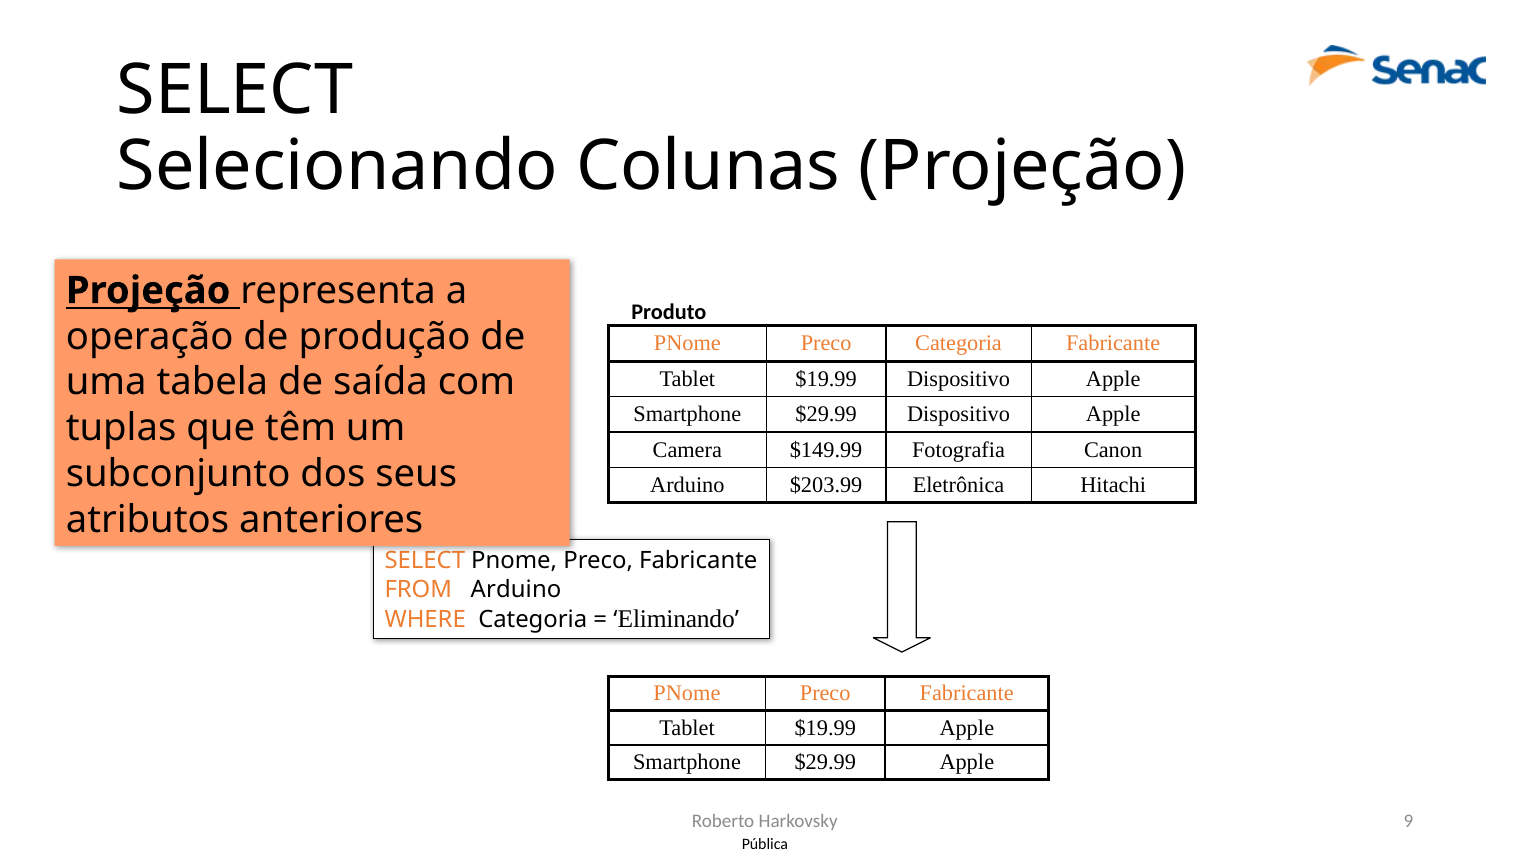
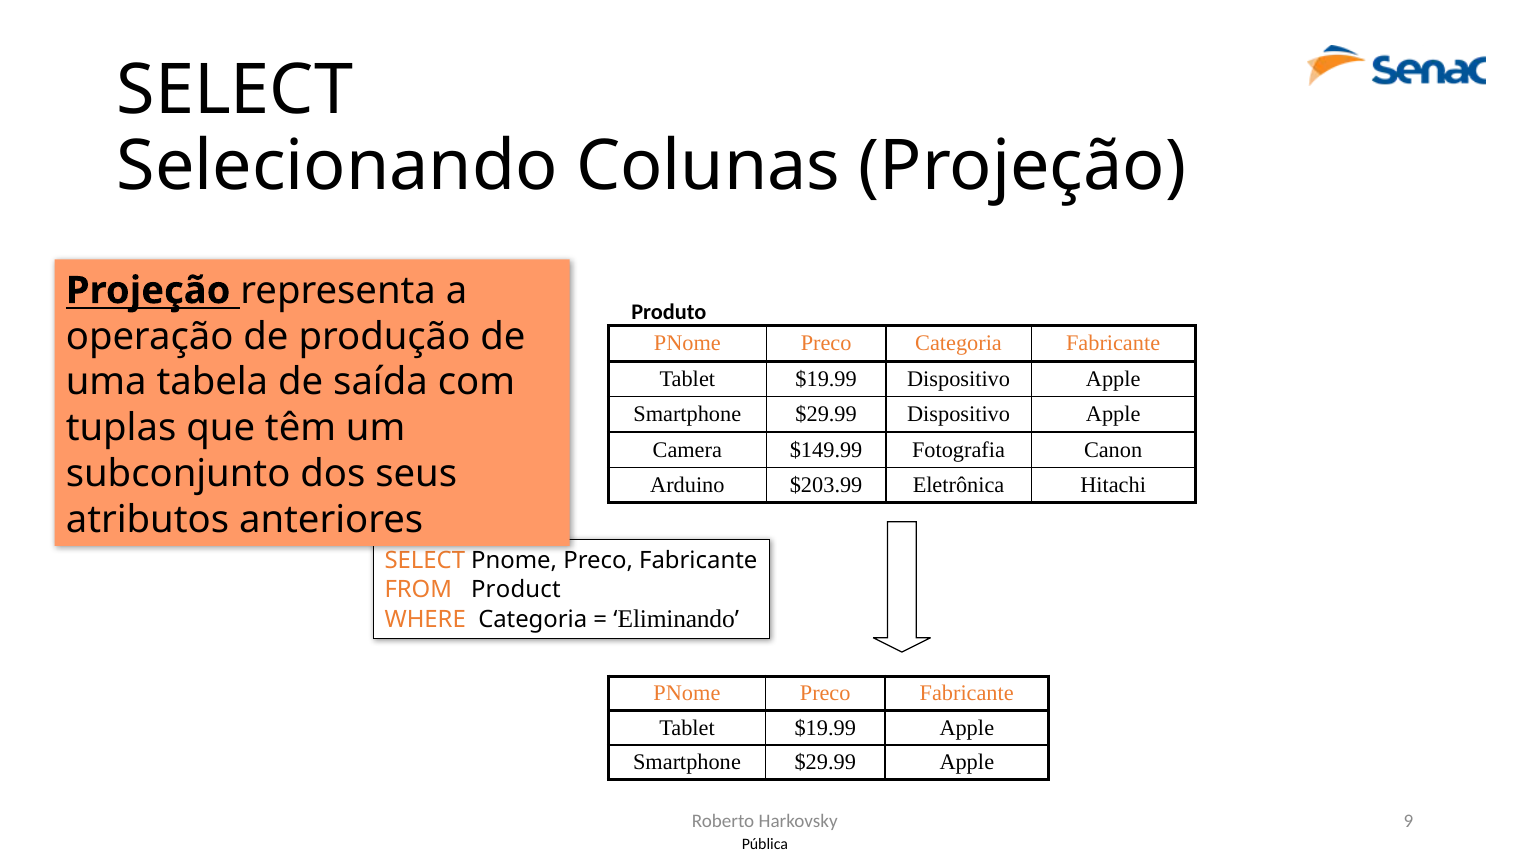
FROM Arduino: Arduino -> Product (516, 590)
